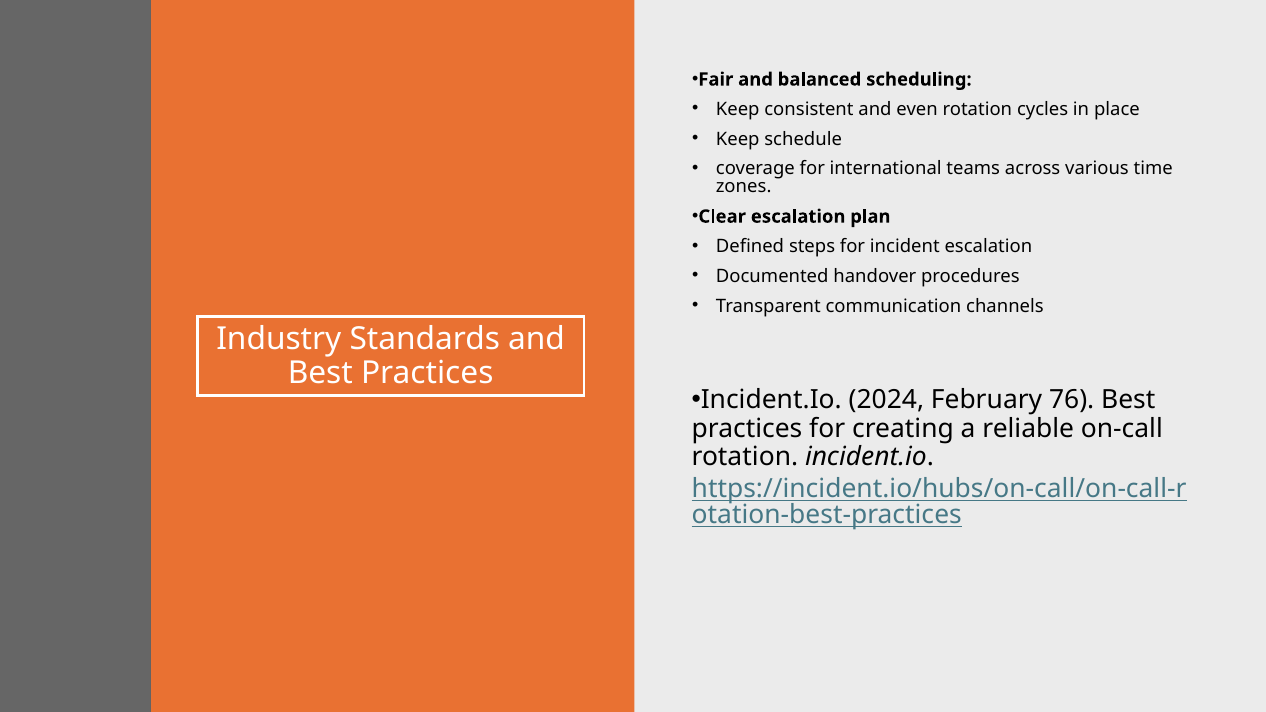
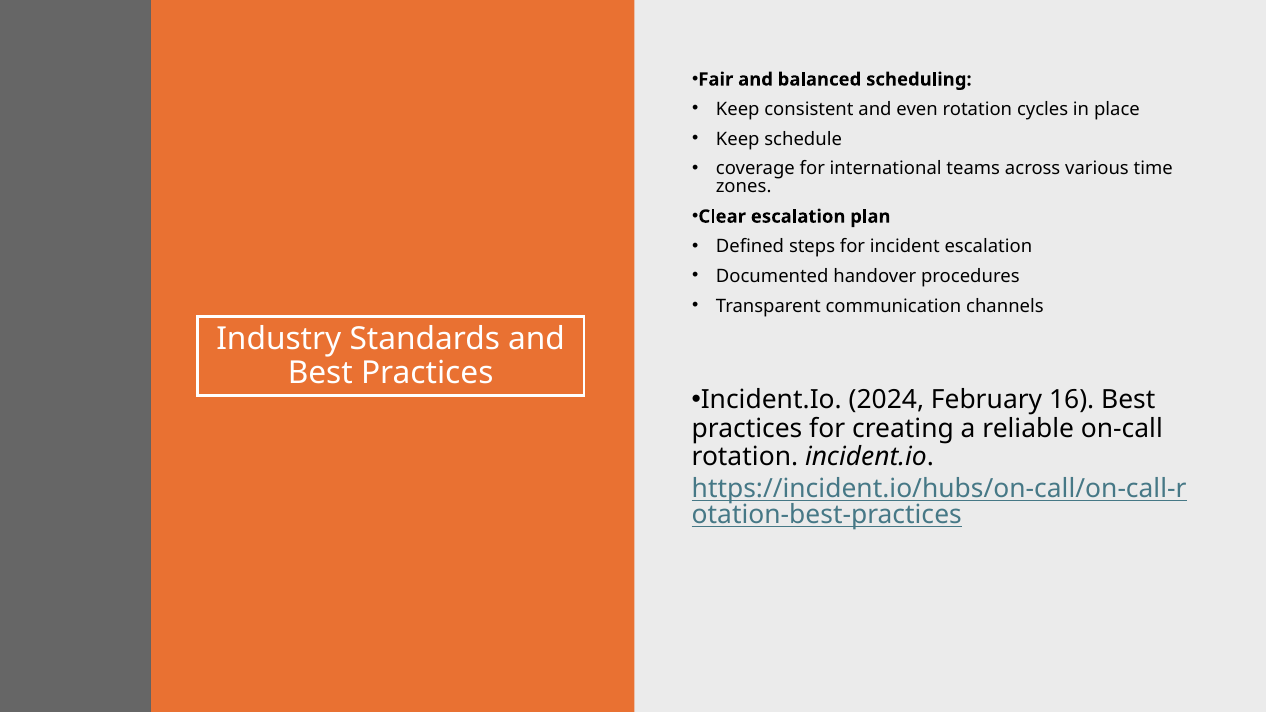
76: 76 -> 16 (1072, 400)
